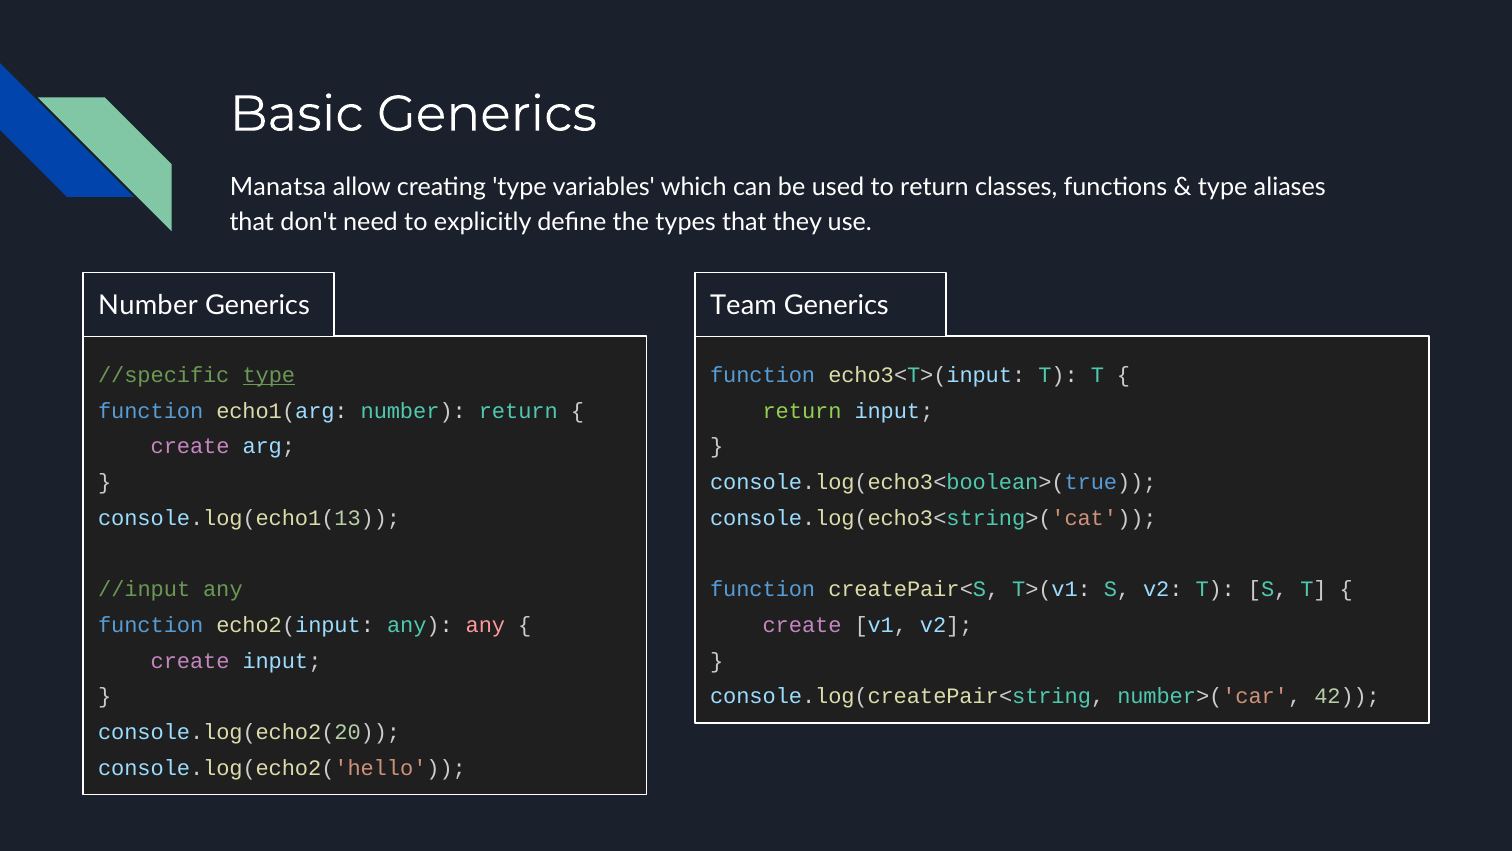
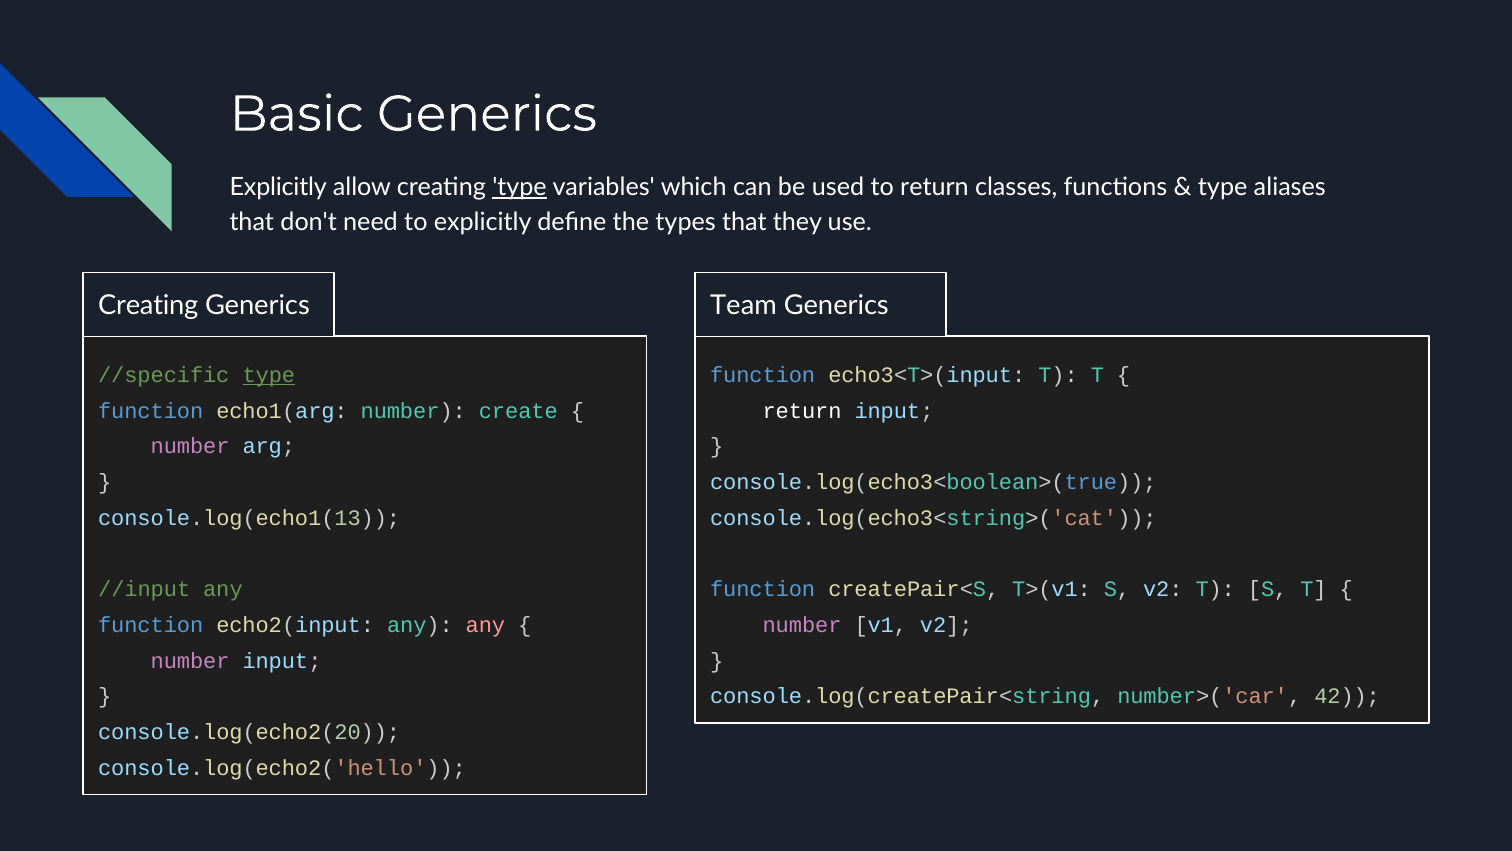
Manatsa: Manatsa -> Explicitly (278, 187)
type underline: none -> present (520, 187)
Number: Number -> Creating (148, 306)
number return: return -> create (518, 411)
return colour: light green -> white (802, 411)
create: create -> number (190, 446)
create: create -> number (802, 625)
create: create -> number (190, 660)
